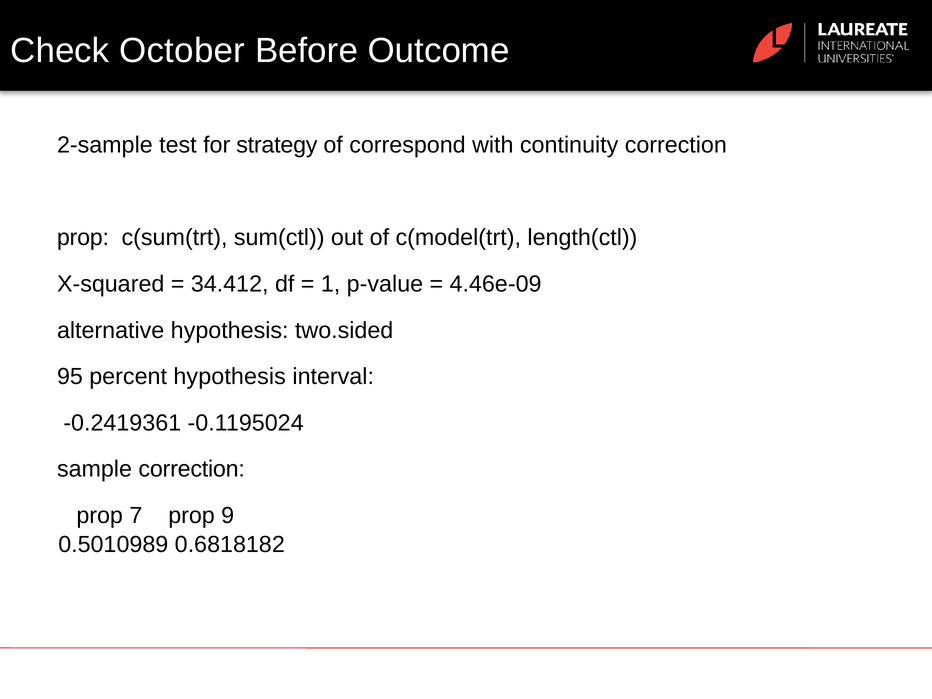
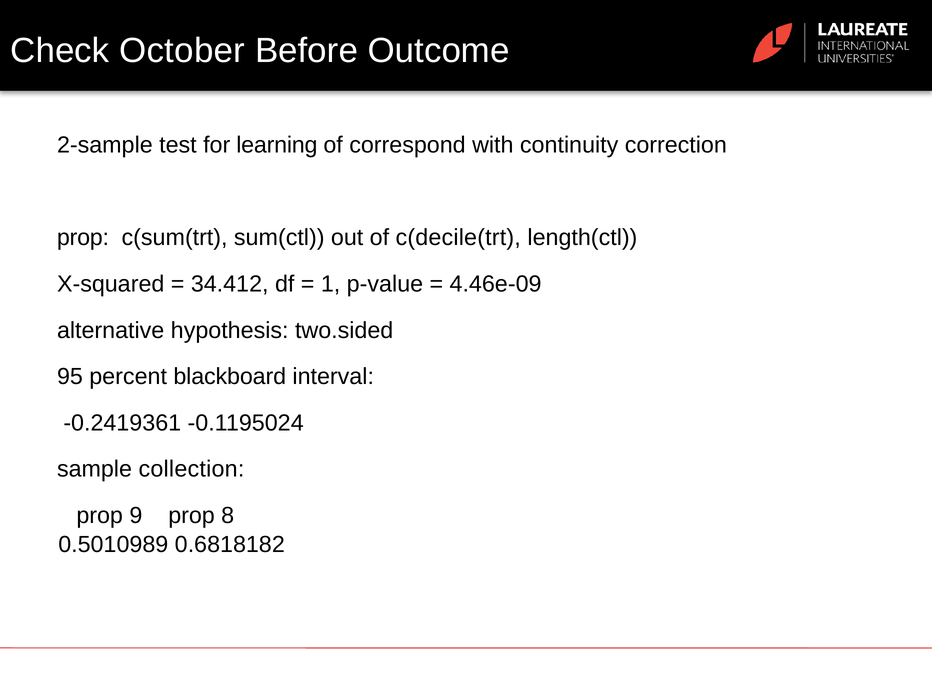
strategy: strategy -> learning (277, 145)
c(model(trt: c(model(trt -> c(decile(trt (458, 238)
percent hypothesis: hypothesis -> blackboard (230, 377)
sample correction: correction -> collection (191, 469)
7: 7 -> 9 (136, 516)
9: 9 -> 8 (228, 516)
